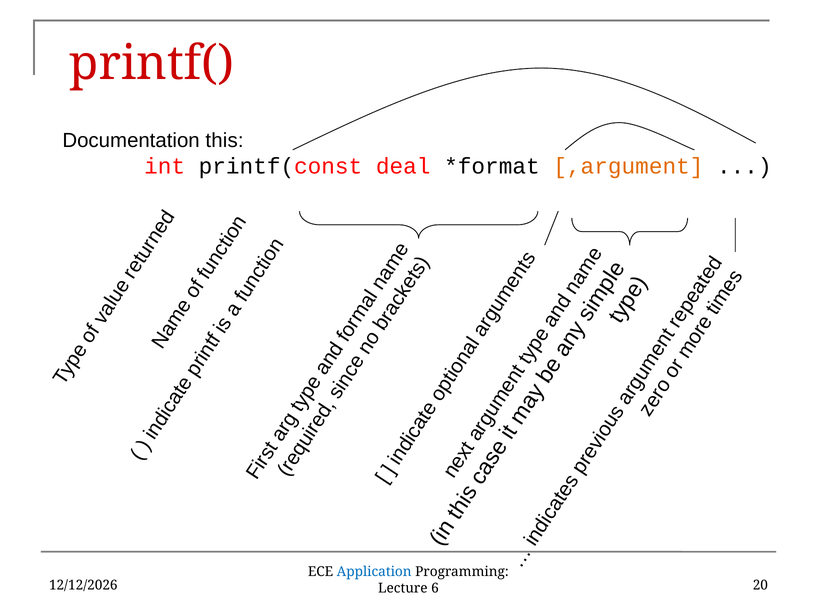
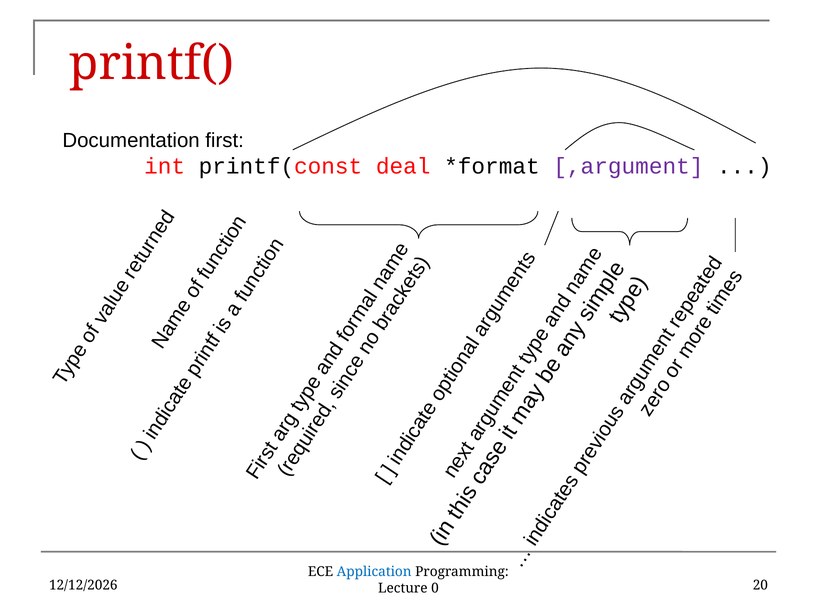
this: this -> first (225, 140)
,argument colour: orange -> purple (628, 166)
6: 6 -> 0 (435, 588)
